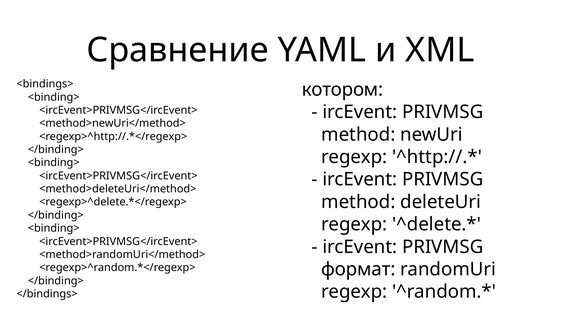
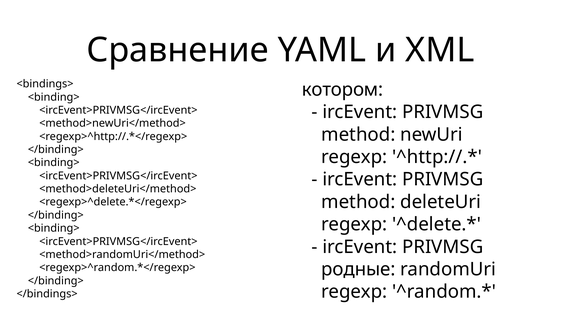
формат: формат -> родные (358, 269)
